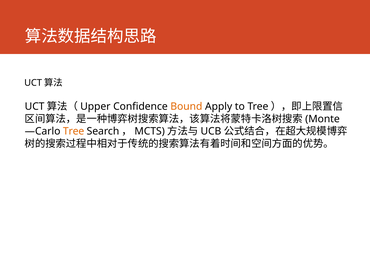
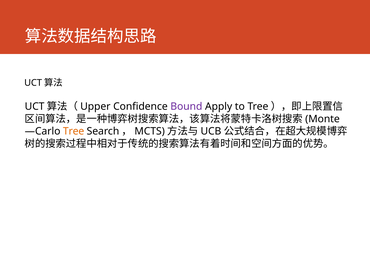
Bound colour: orange -> purple (186, 106)
